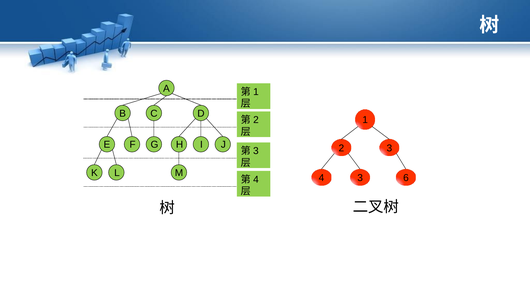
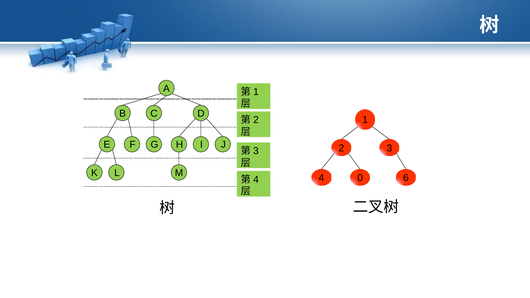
4 3: 3 -> 0 (360, 178)
